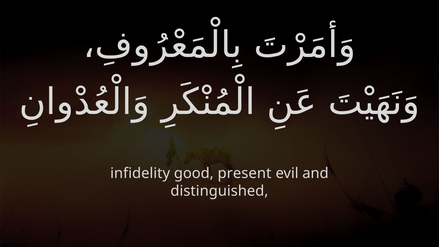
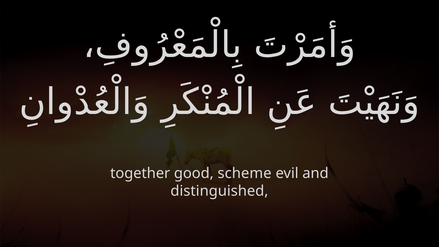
infidelity: infidelity -> together (140, 173)
present: present -> scheme (245, 173)
